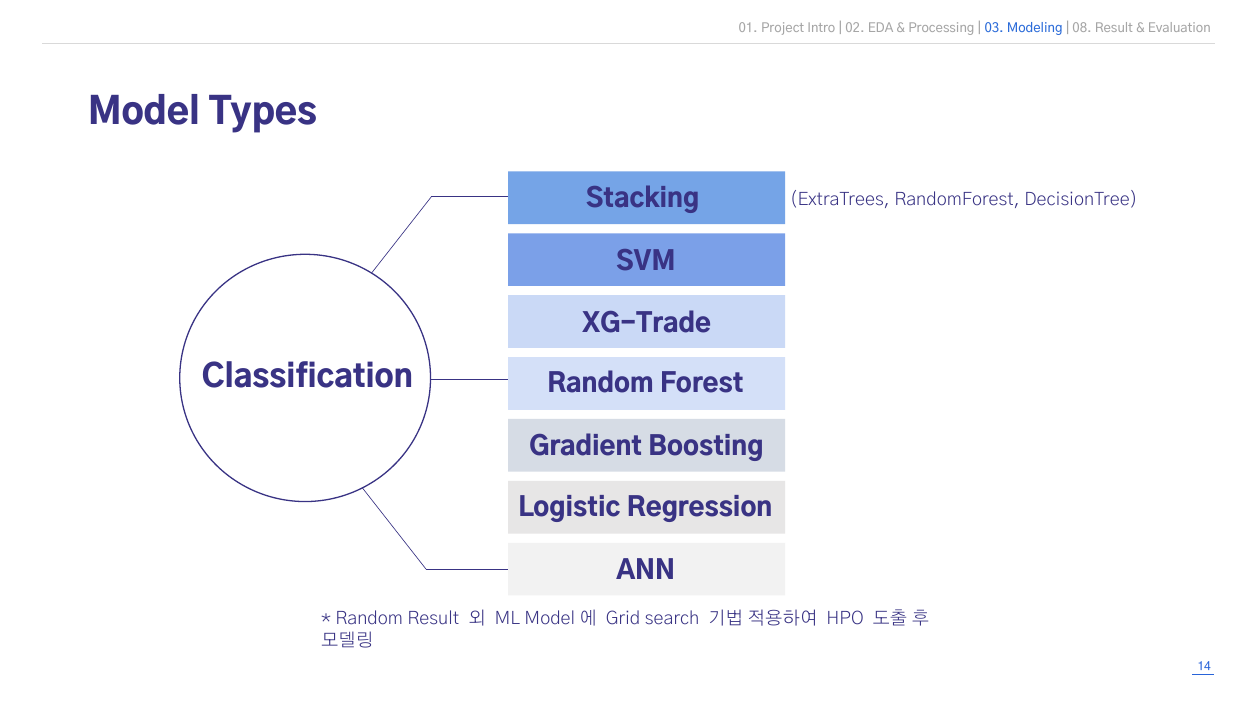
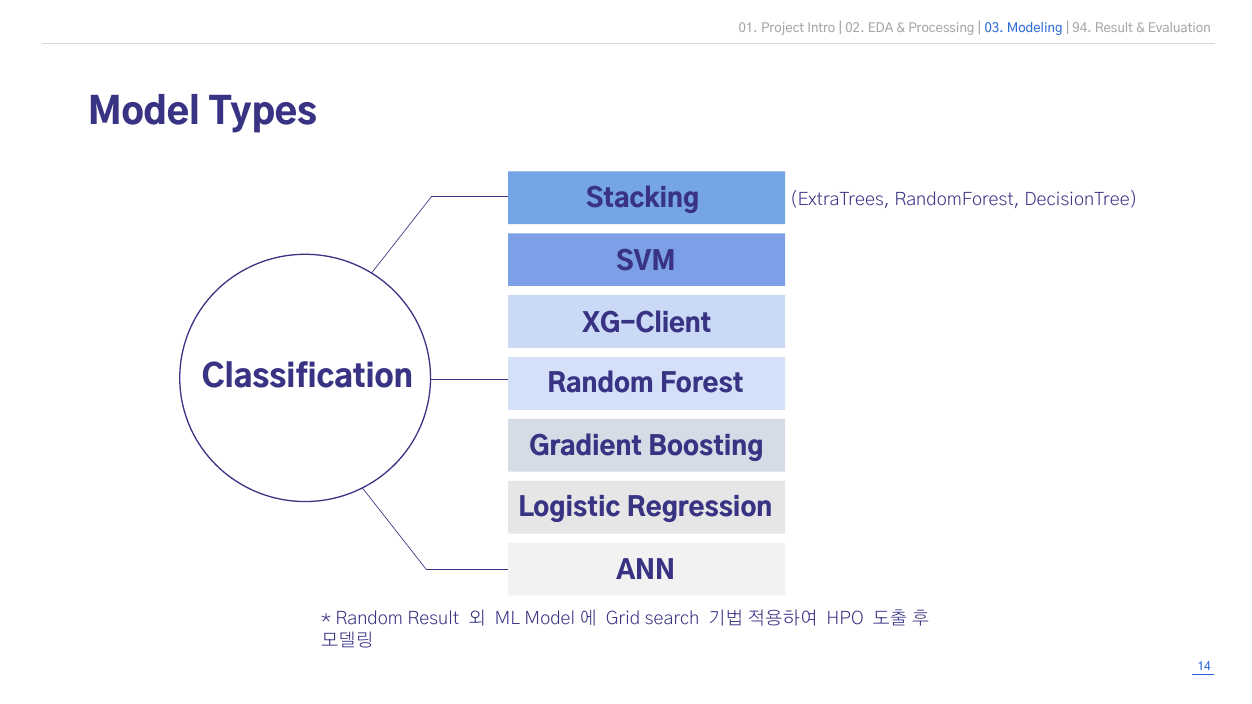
08: 08 -> 94 (1082, 28)
XG-Trade: XG-Trade -> XG-Client (647, 324)
